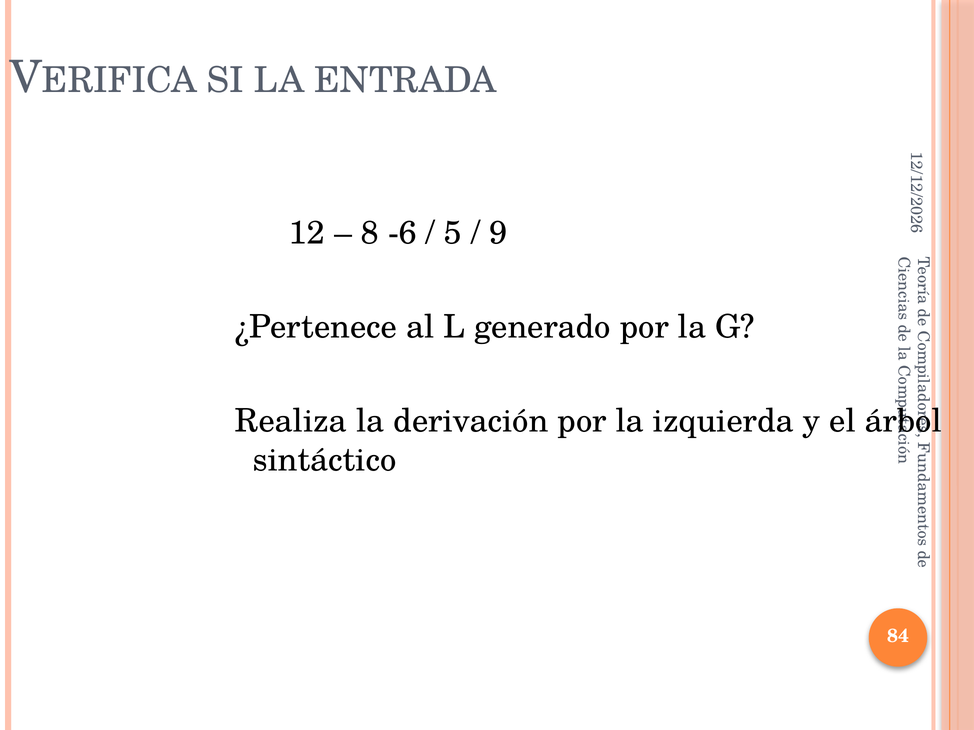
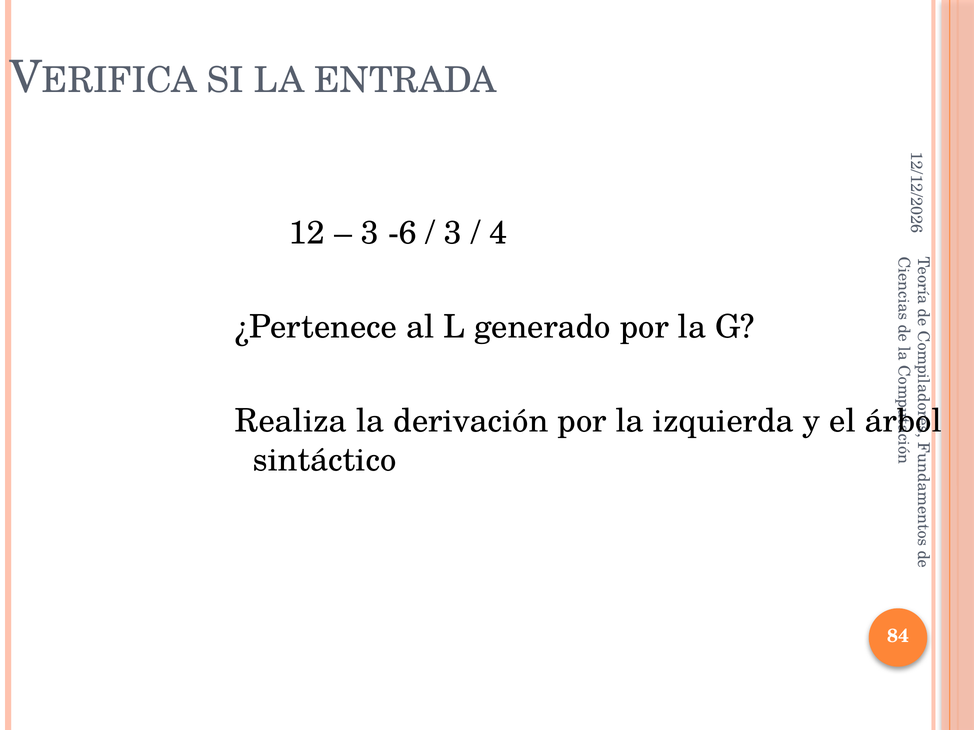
8: 8 -> 3 (370, 233)
5: 5 -> 3 (453, 233)
9: 9 -> 4 (498, 233)
